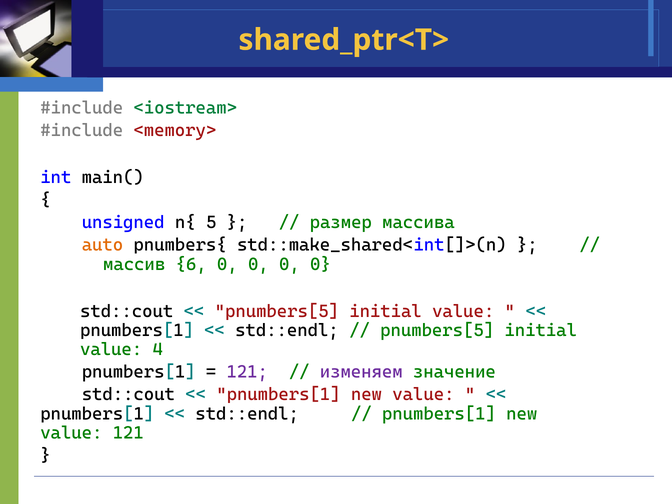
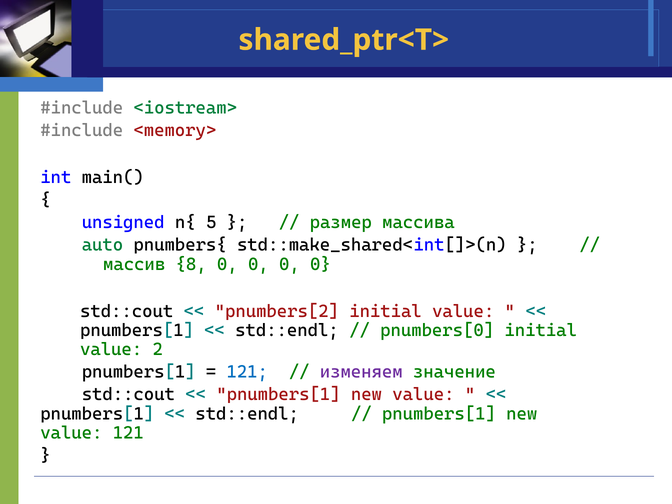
auto colour: orange -> green (102, 245)
6: 6 -> 8 (191, 264)
pnumbers[5: pnumbers[5 -> pnumbers[2 (277, 311)
pnumbers[5: pnumbers[5 -> pnumbers[0 (437, 330)
4: 4 -> 2 (158, 350)
121 colour: purple -> blue (247, 372)
